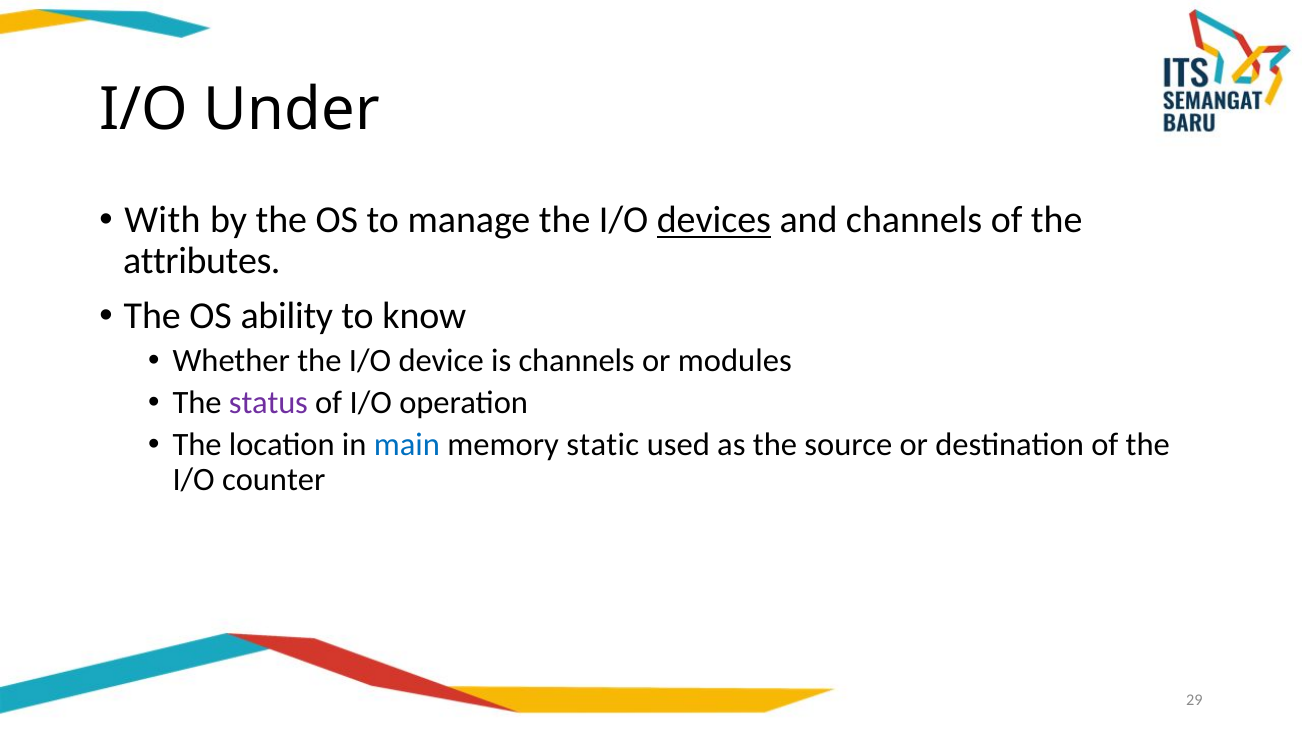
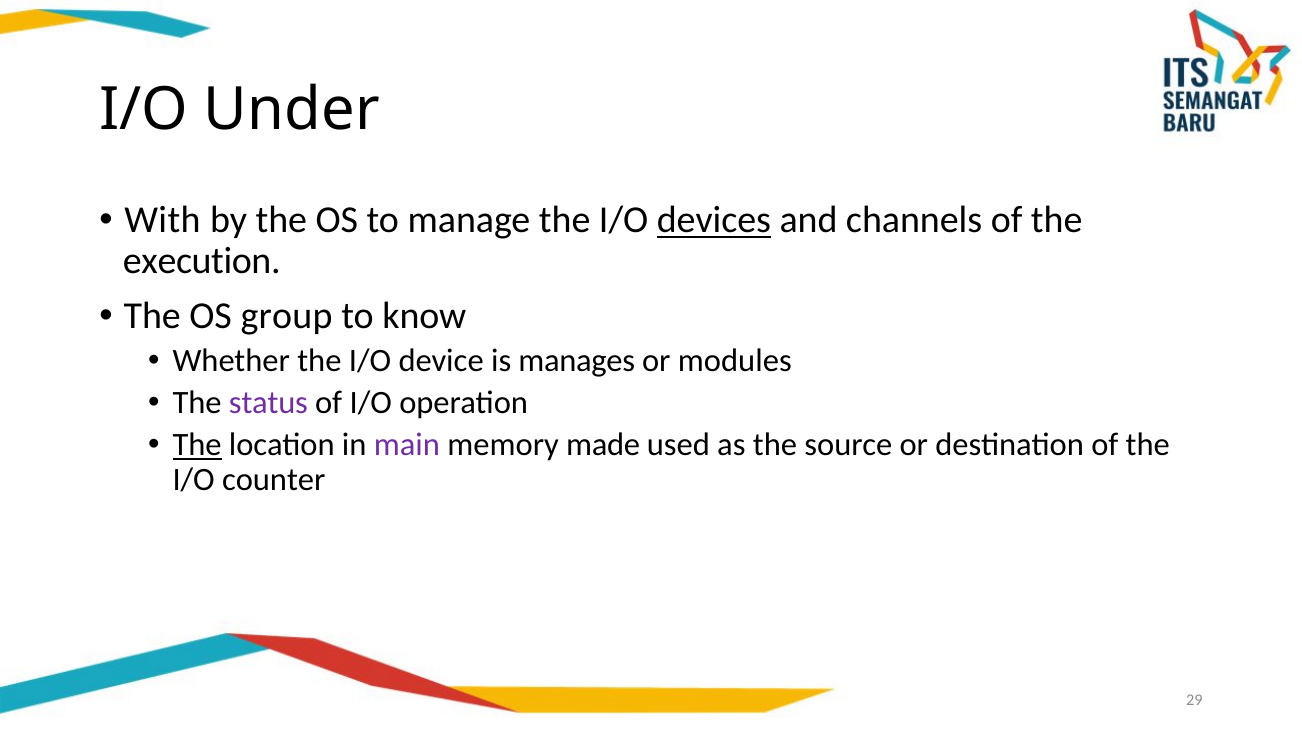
attributes: attributes -> execution (202, 261)
ability: ability -> group (287, 316)
is channels: channels -> manages (577, 361)
The underline: none -> present (197, 444)
main colour: blue -> purple (407, 444)
static: static -> made (603, 444)
